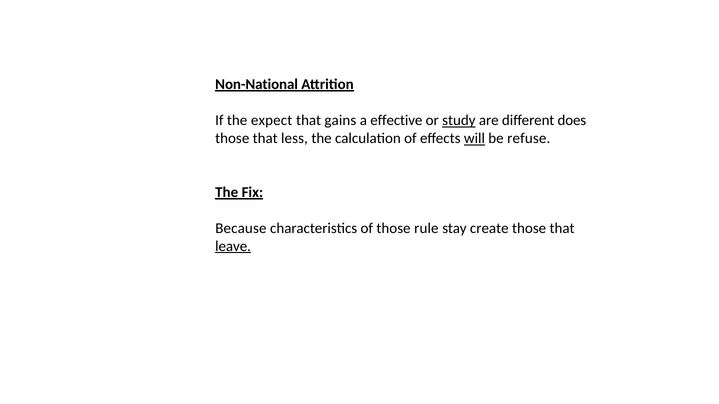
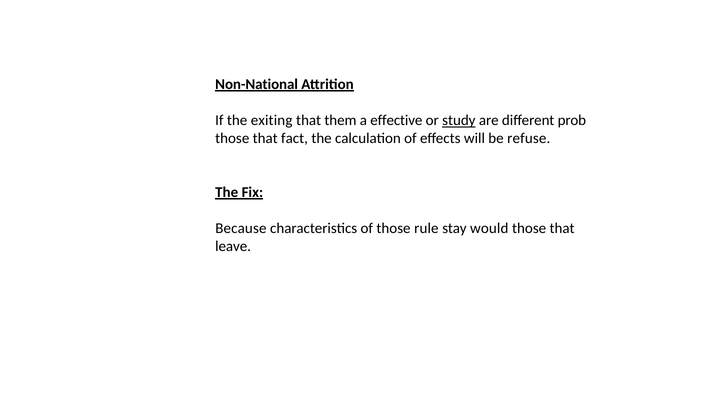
expect: expect -> exiting (272, 121)
gains: gains -> them (340, 121)
does: does -> prob (572, 121)
less: less -> fact (294, 139)
will underline: present -> none (474, 139)
create: create -> would (489, 228)
leave underline: present -> none (233, 246)
